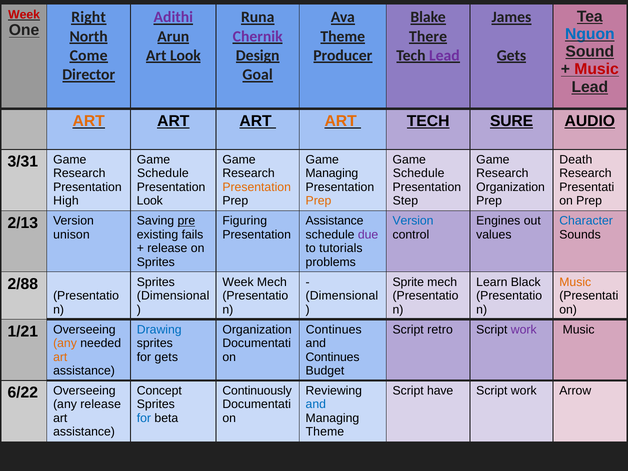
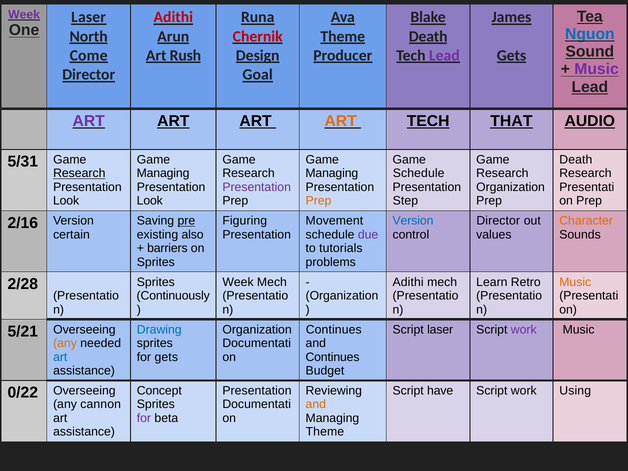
Week colour: red -> purple (24, 15)
Right: Right -> Laser (89, 17)
Adithi colour: purple -> red (173, 17)
Chernik colour: purple -> red (258, 36)
There: There -> Death (428, 36)
Art Look: Look -> Rush (185, 56)
Music colour: red -> purple (597, 69)
ART colour: orange -> purple (89, 121)
SURE: SURE -> THAT (511, 121)
3/31: 3/31 -> 5/31 (23, 162)
Research underline: none -> present (79, 173)
Schedule: Schedule -> Managing (163, 173)
Presentation colour: orange -> purple (257, 187)
High: High -> Look (66, 201)
Assistance: Assistance -> Movement (334, 221)
Engines: Engines -> Director (498, 221)
Character colour: blue -> orange (586, 221)
2/13: 2/13 -> 2/16 (23, 223)
unison: unison -> certain (71, 235)
fails: fails -> also (193, 235)
release: release -> barriers (167, 248)
Sprite: Sprite -> Adithi (408, 282)
Black: Black -> Retro (526, 282)
2/88: 2/88 -> 2/28 (23, 284)
Dimensional: Dimensional -> Continuously (173, 296)
Dimensional: Dimensional -> Organization (342, 296)
Script retro: retro -> laser (440, 330)
1/21: 1/21 -> 5/21 (23, 332)
art colour: orange -> blue (60, 357)
Continuously: Continuously -> Presentation (257, 391)
Arrow: Arrow -> Using (575, 391)
6/22: 6/22 -> 0/22 (23, 393)
any release: release -> cannon (101, 404)
and colour: blue -> orange (316, 404)
for colour: blue -> purple (144, 418)
